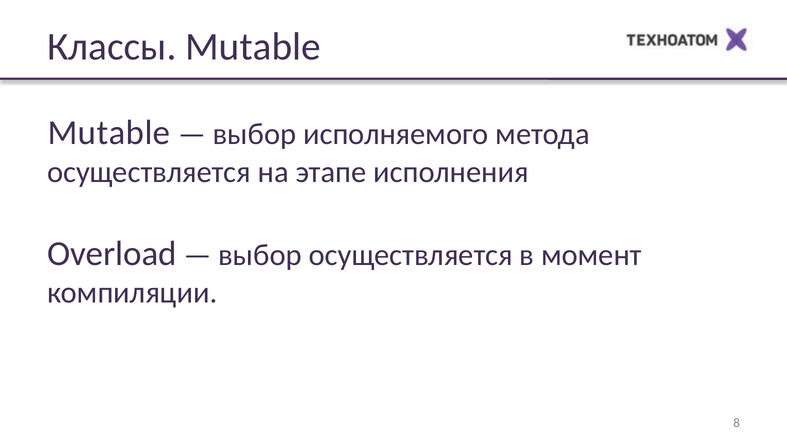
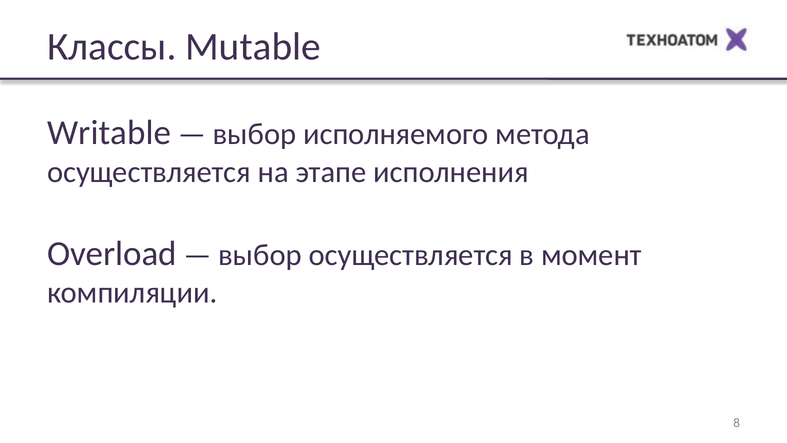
Mutable: Mutable -> Writable (109, 133)
